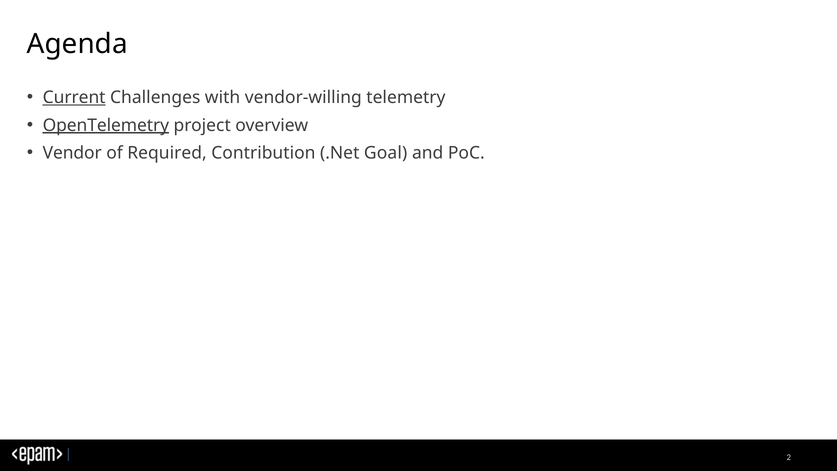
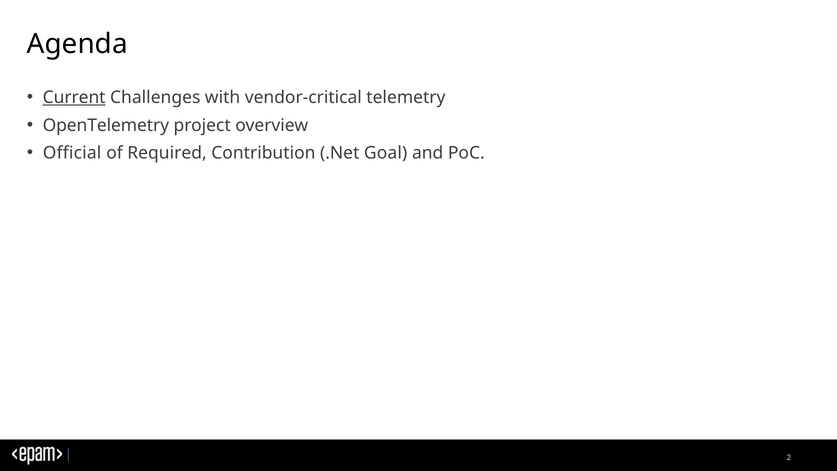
vendor-willing: vendor-willing -> vendor-critical (303, 97)
OpenTelemetry underline: present -> none (106, 125)
Vendor: Vendor -> Official (72, 153)
